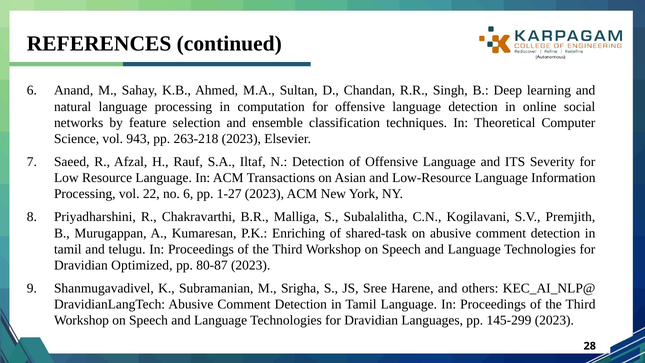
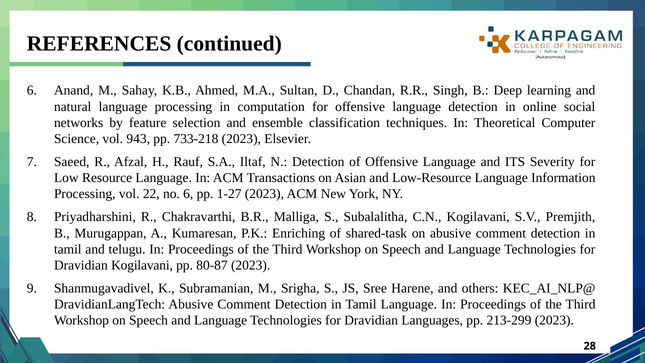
263-218: 263-218 -> 733-218 (196, 139)
Dravidian Optimized: Optimized -> Kogilavani (142, 265)
145-299: 145-299 -> 213-299 (509, 320)
